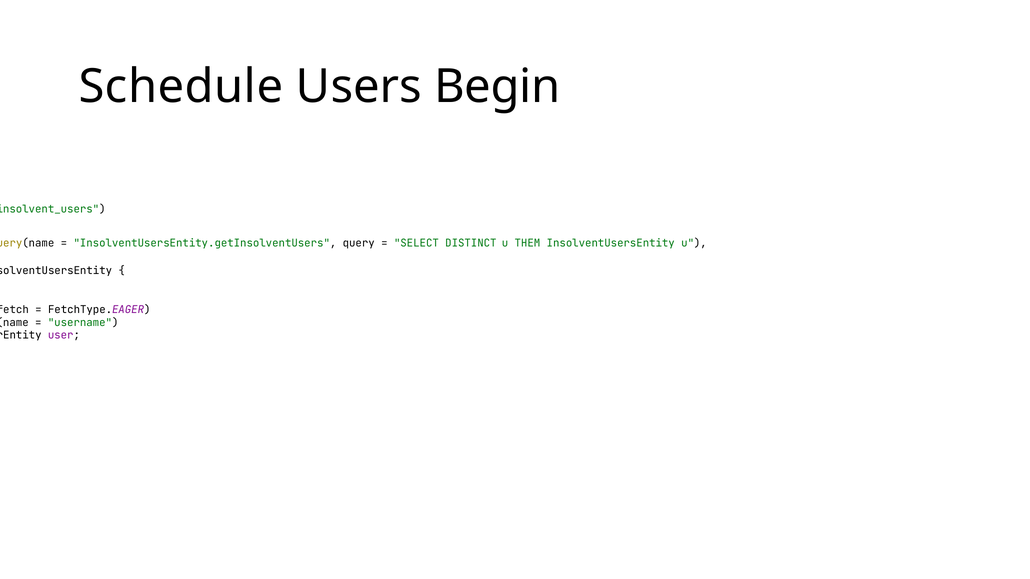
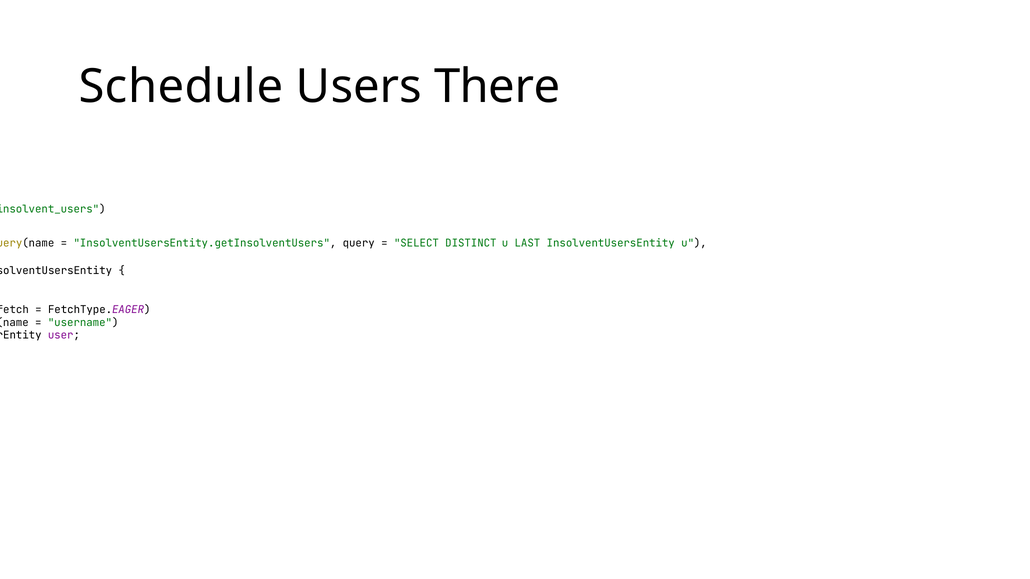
Begin: Begin -> There (497, 87)
THEM: THEM -> LAST (527, 244)
